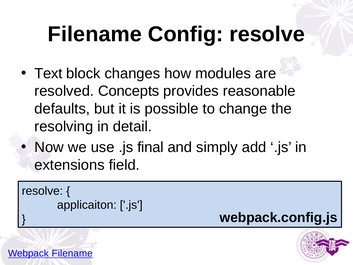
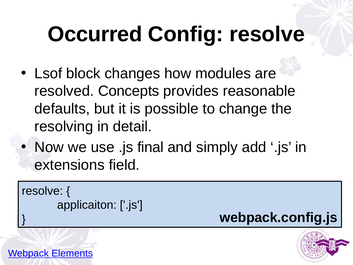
Filename: Filename -> Occurred (95, 34)
Text: Text -> Lsof (48, 73)
Webpack Filename: Filename -> Elements (72, 253)
